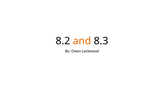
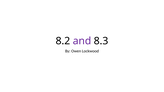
and colour: orange -> purple (82, 41)
